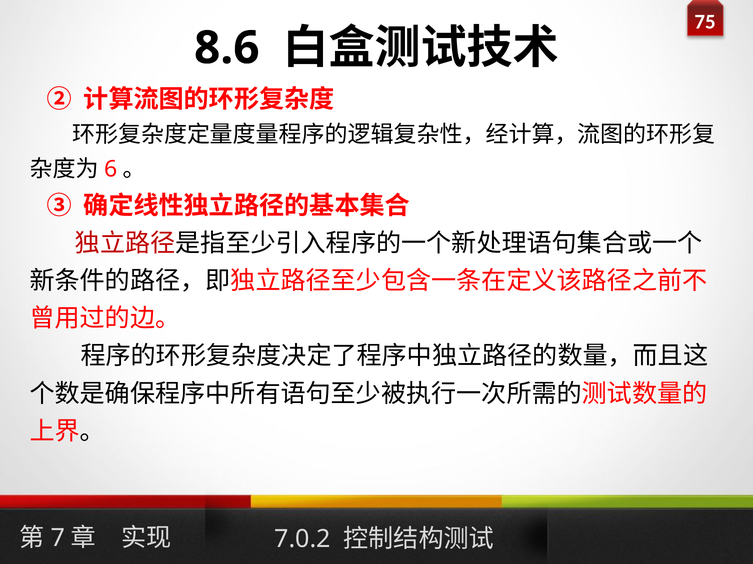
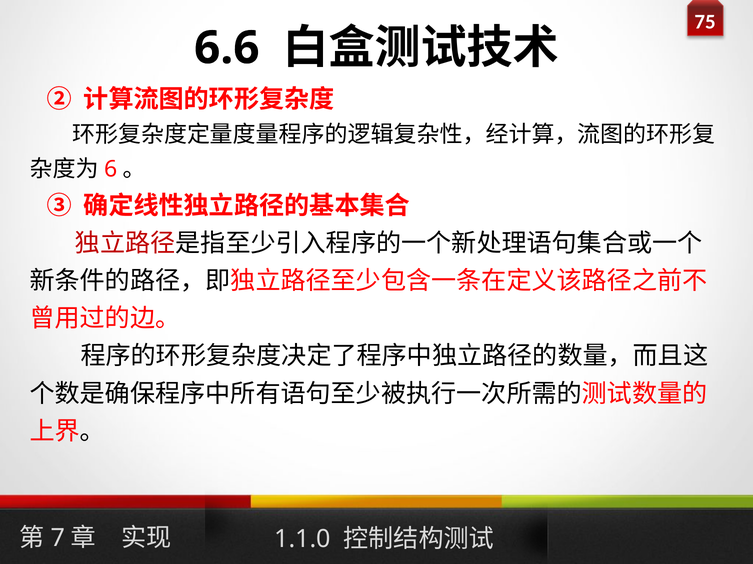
8.6: 8.6 -> 6.6 (227, 48)
7.0.2: 7.0.2 -> 1.1.0 (302, 539)
